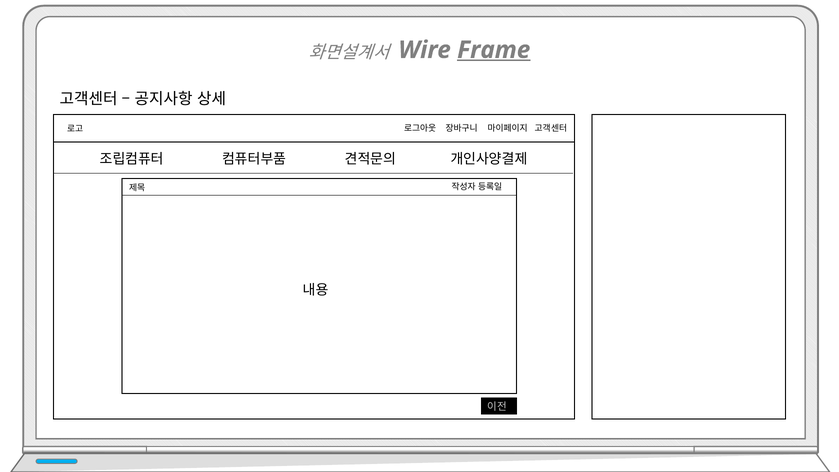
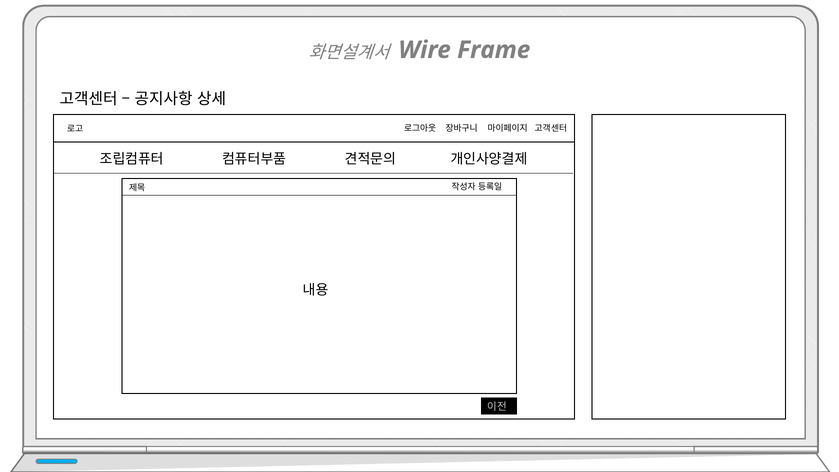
Frame underline: present -> none (494, 50)
